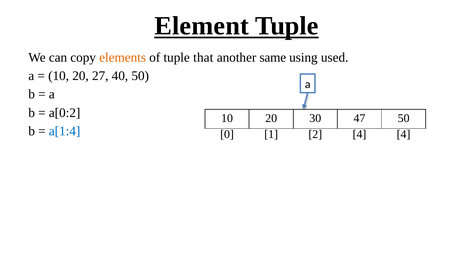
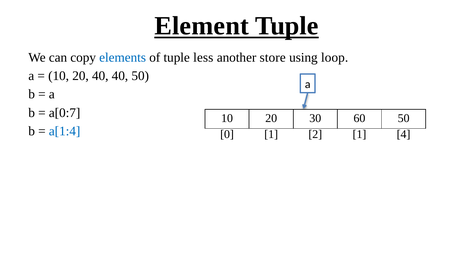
elements colour: orange -> blue (123, 58)
that: that -> less (203, 58)
same: same -> store (273, 58)
used: used -> loop (335, 58)
20 27: 27 -> 40 (100, 76)
a[0:2: a[0:2 -> a[0:7 (65, 113)
47: 47 -> 60 (359, 118)
2 4: 4 -> 1 (359, 134)
